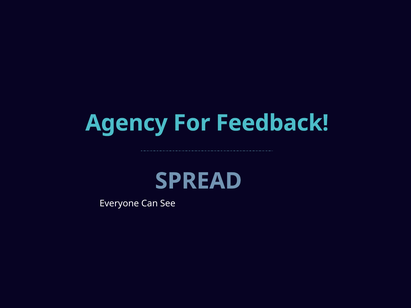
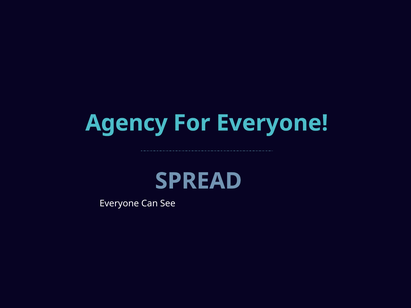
For Feedback: Feedback -> Everyone (272, 123)
